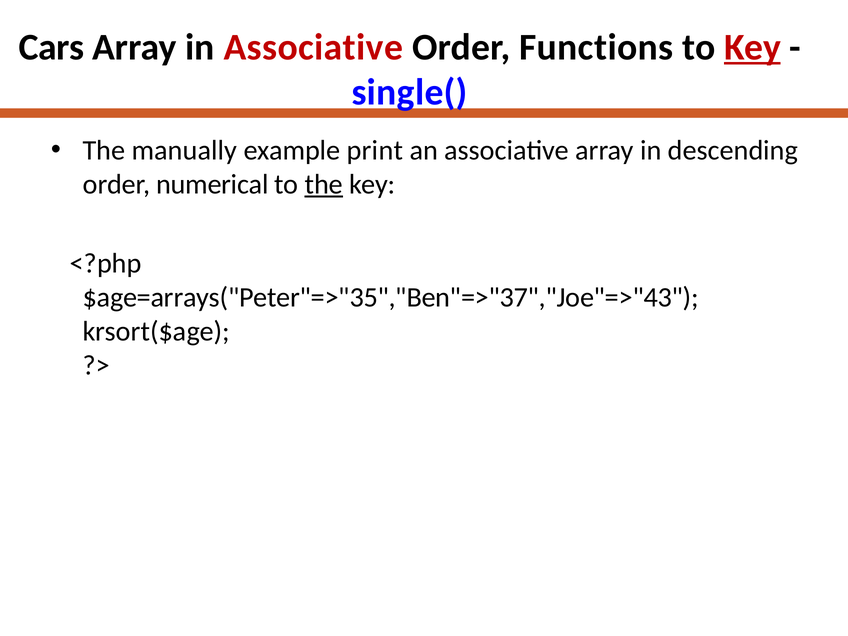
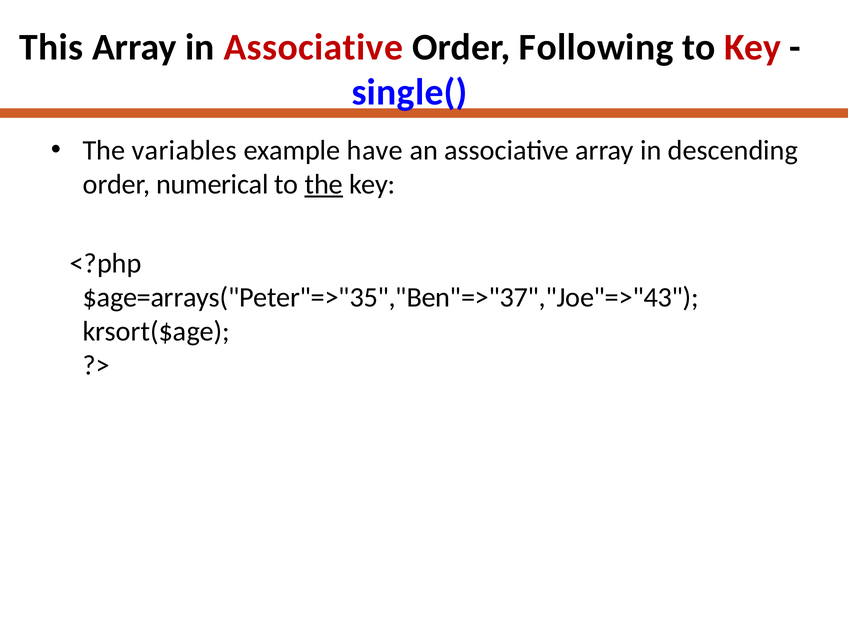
Cars: Cars -> This (51, 47)
Functions: Functions -> Following (596, 47)
Key underline: present -> none (753, 47)
manually: manually -> variables (184, 150)
print: print -> have (375, 150)
